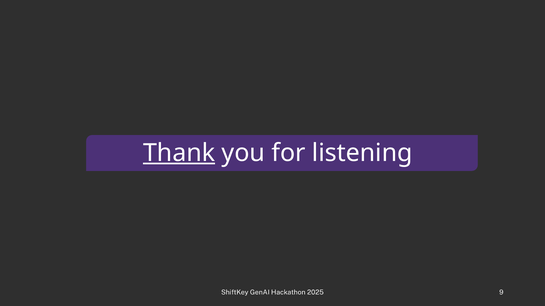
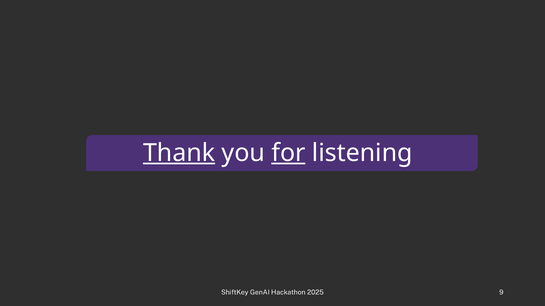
for underline: none -> present (288, 153)
